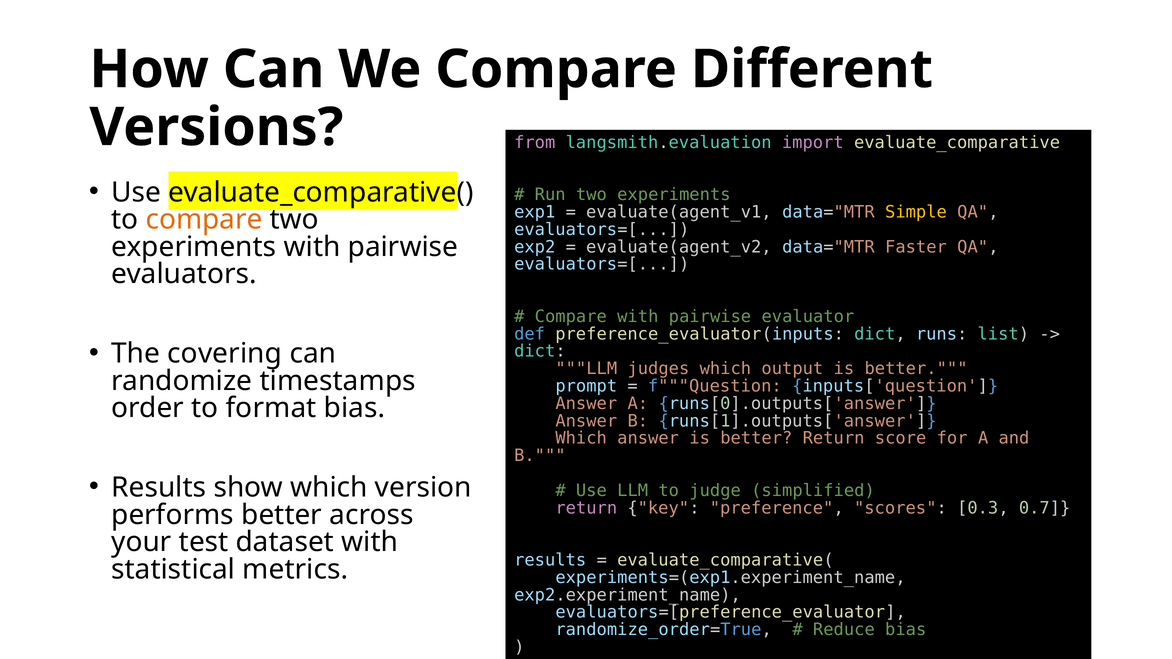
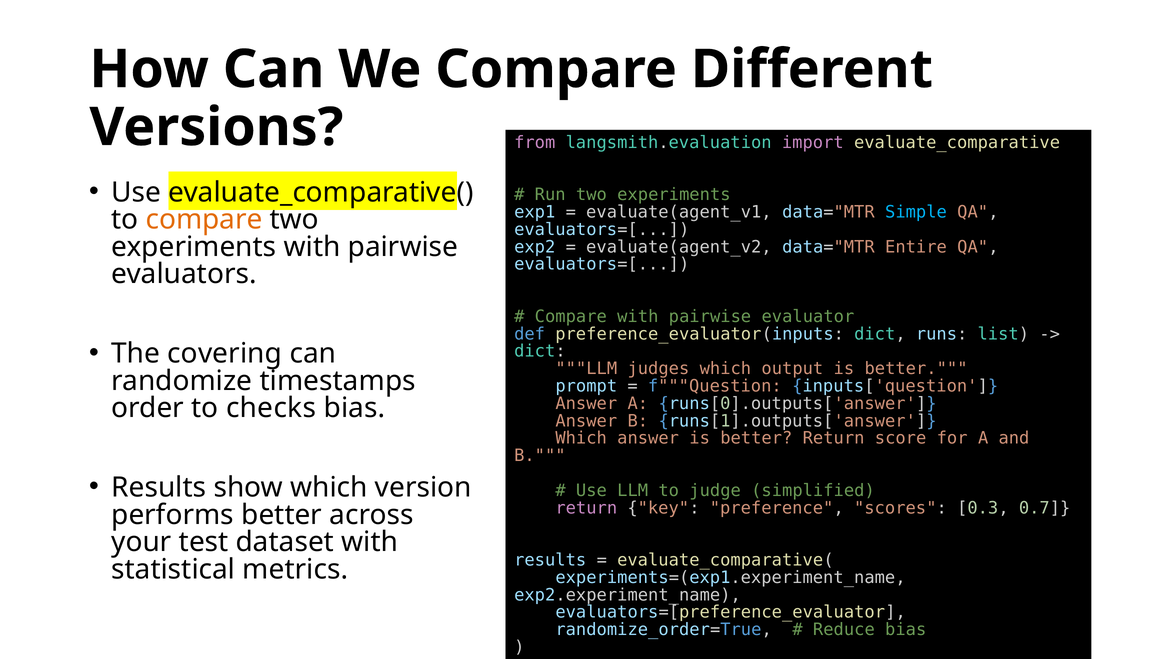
Simple colour: yellow -> light blue (916, 212)
Faster: Faster -> Entire (916, 247)
format: format -> checks (271, 408)
